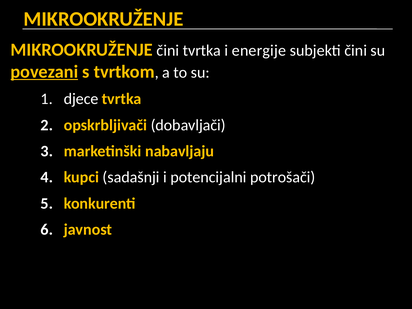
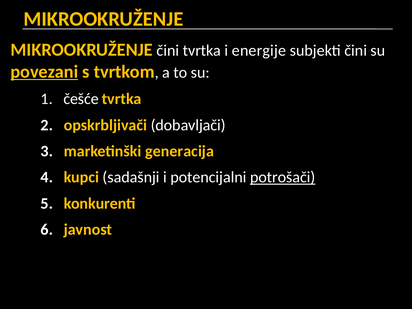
djece: djece -> češće (81, 99)
nabavljaju: nabavljaju -> generacija (180, 151)
potrošači underline: none -> present (283, 177)
